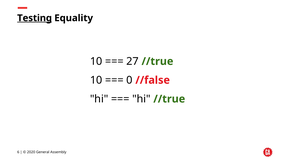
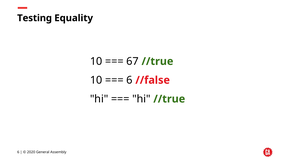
Testing underline: present -> none (35, 18)
27: 27 -> 67 (133, 62)
0: 0 -> 6 (129, 80)
